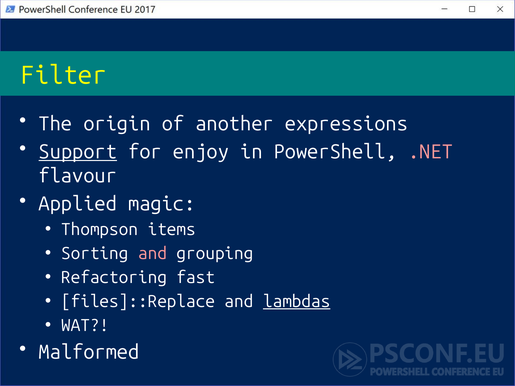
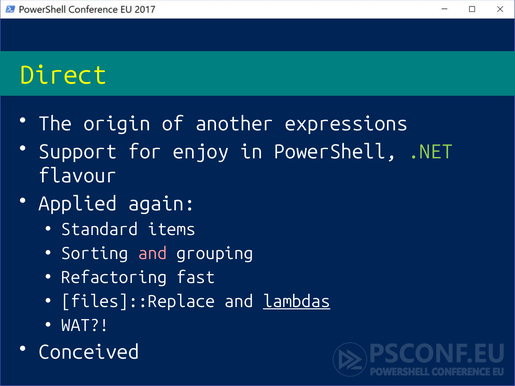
Filter: Filter -> Direct (64, 75)
Support underline: present -> none (78, 152)
.NET colour: pink -> light green (430, 152)
magic: magic -> again (162, 204)
Thompson: Thompson -> Standard (100, 230)
Malformed: Malformed -> Conceived (89, 352)
